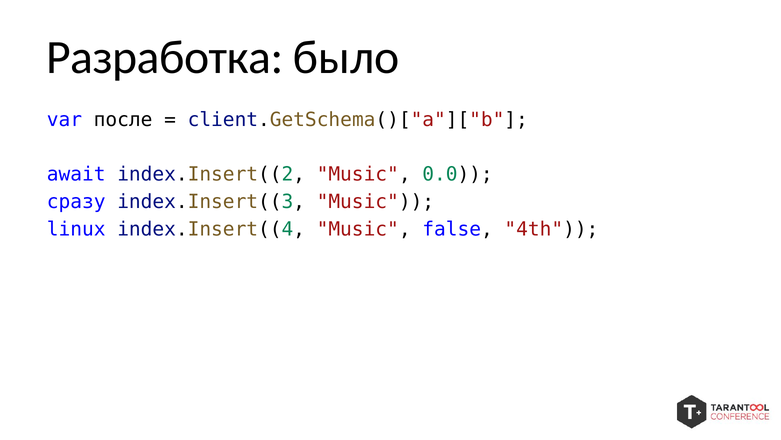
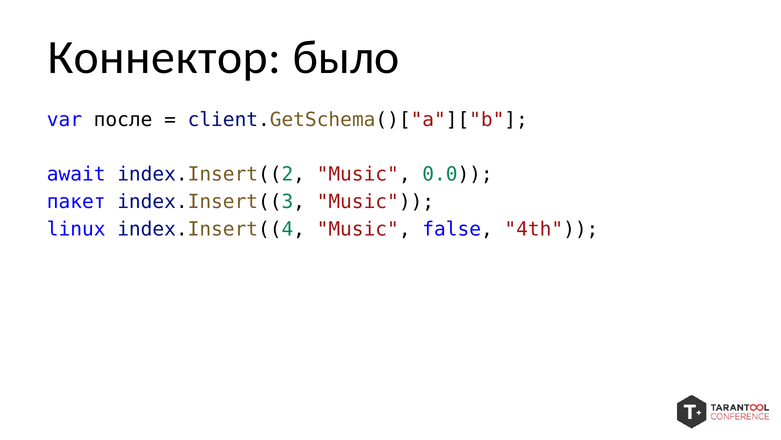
Разработка: Разработка -> Коннектор (164, 58)
сразу: сразу -> пакет (76, 202)
